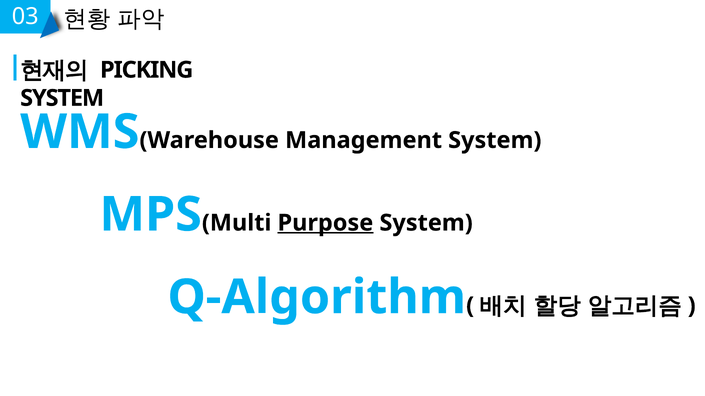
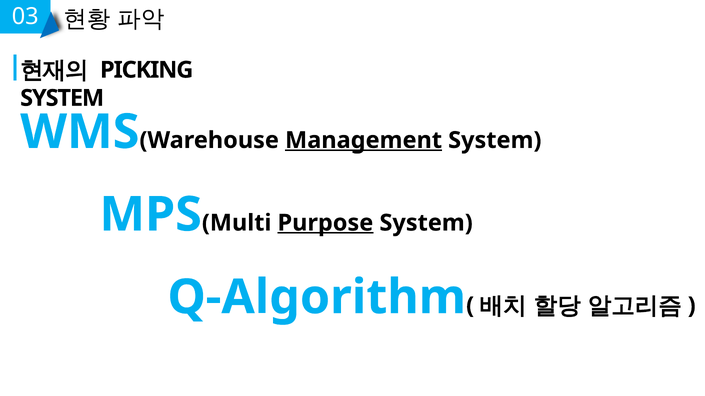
Management underline: none -> present (364, 140)
